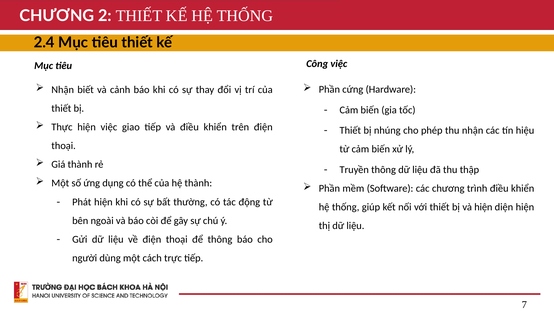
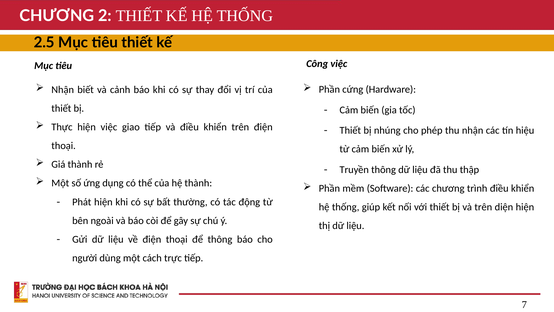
2.4: 2.4 -> 2.5 (44, 43)
và hiện: hiện -> trên (483, 207)
